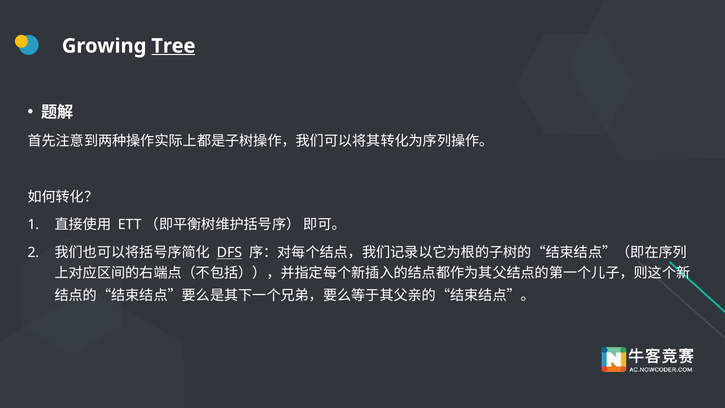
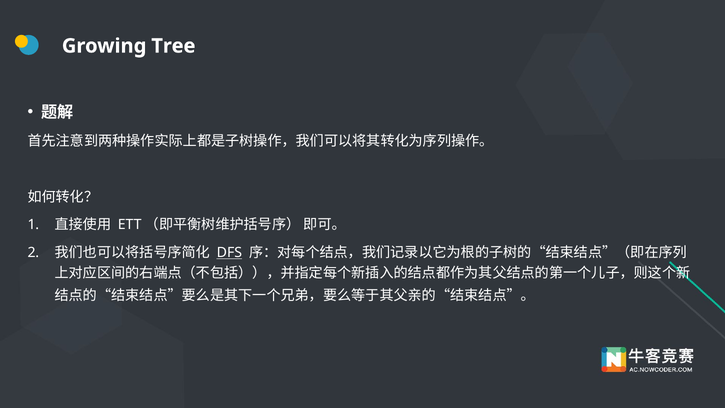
Tree underline: present -> none (173, 46)
